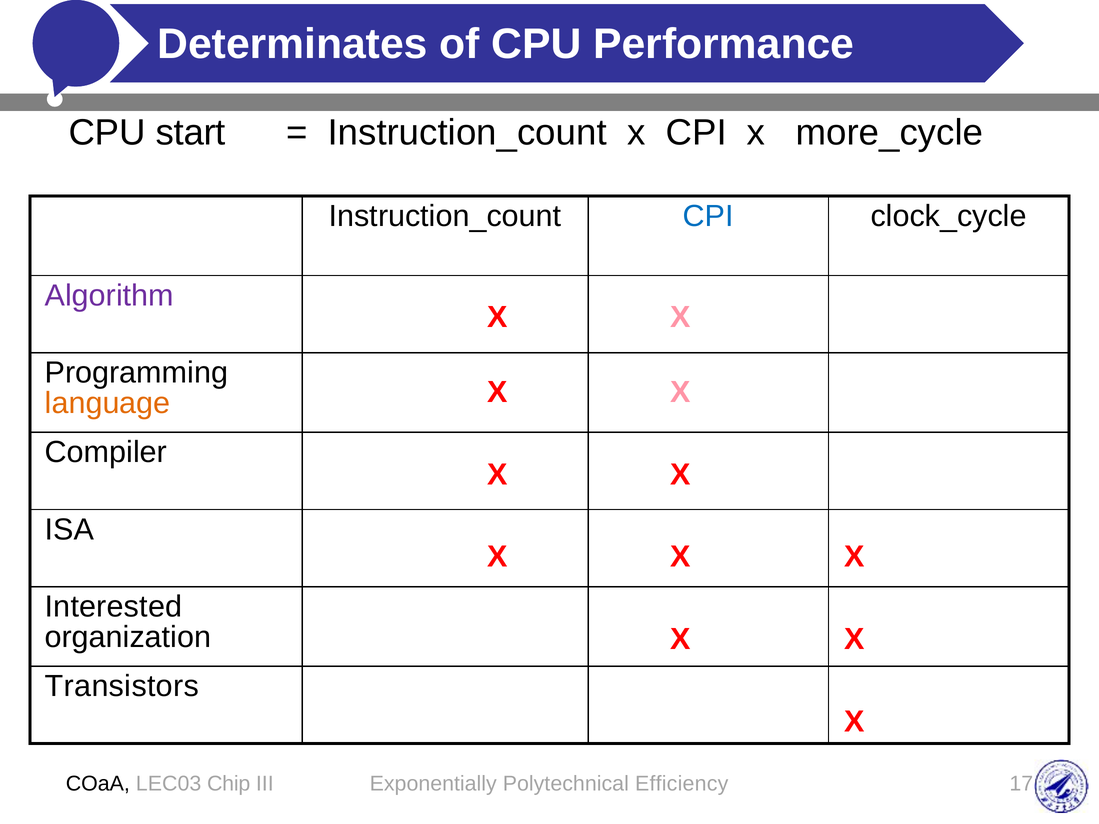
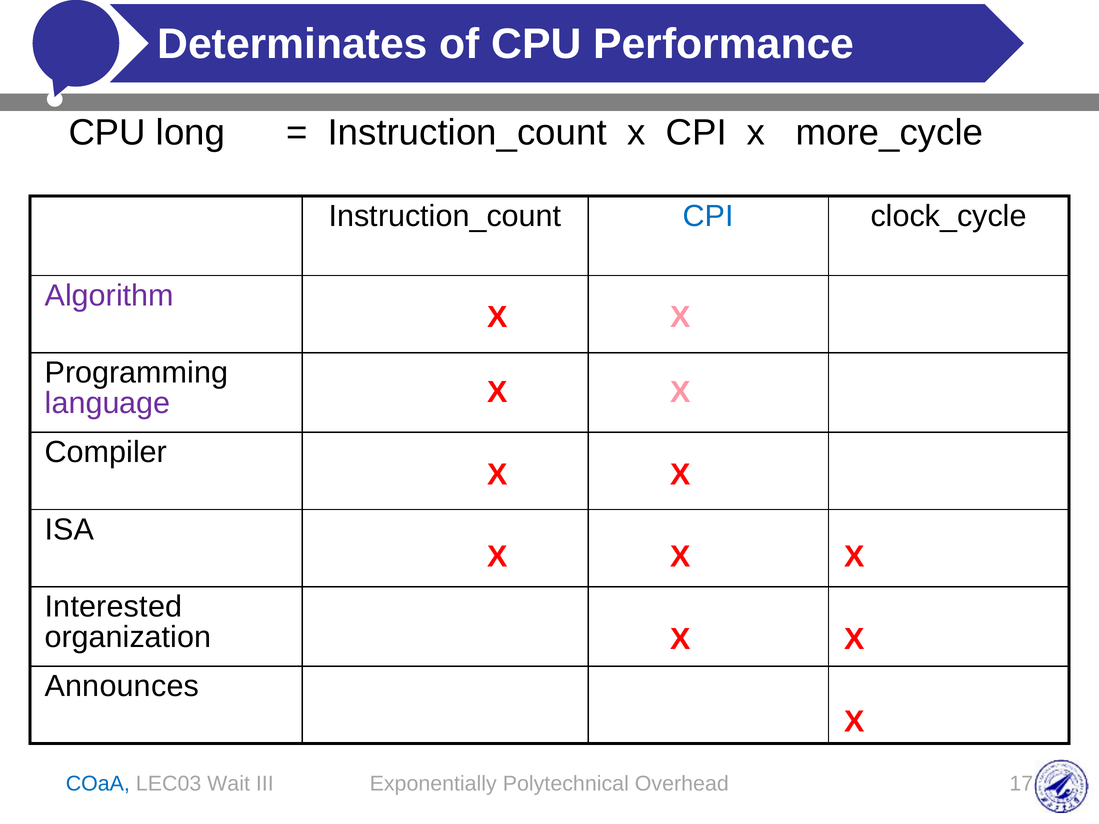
start: start -> long (191, 133)
language colour: orange -> purple (108, 403)
Transistors: Transistors -> Announces (122, 686)
COaA colour: black -> blue (98, 784)
Chip: Chip -> Wait (229, 784)
Efficiency: Efficiency -> Overhead (682, 784)
